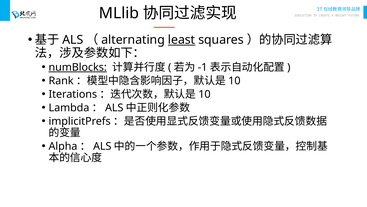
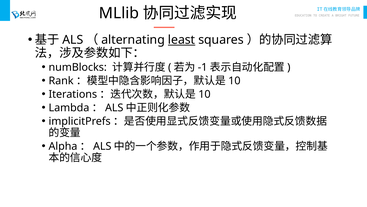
numBlocks underline: present -> none (78, 67)
